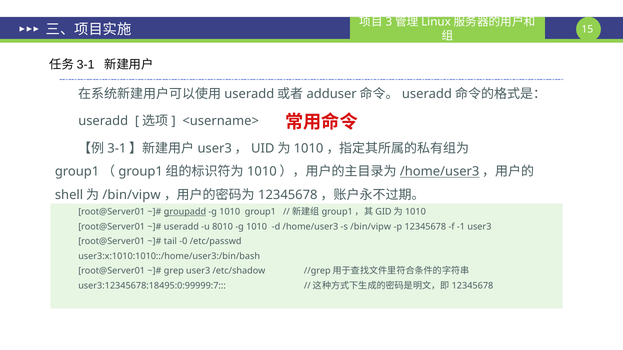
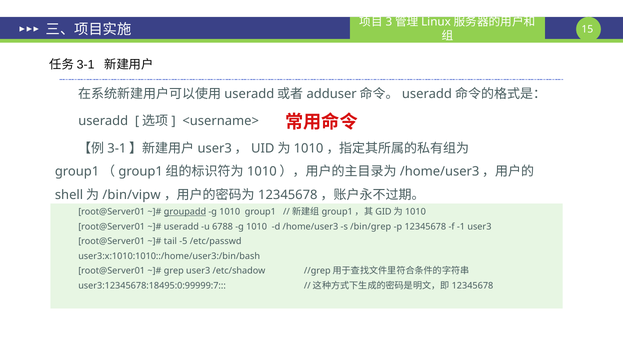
/home/user3 underline: present -> none (440, 172)
8010: 8010 -> 6788 (223, 227)
s /bin/vipw: /bin/vipw -> /bin/grep (371, 227)
-0: -0 -> -5 (183, 242)
